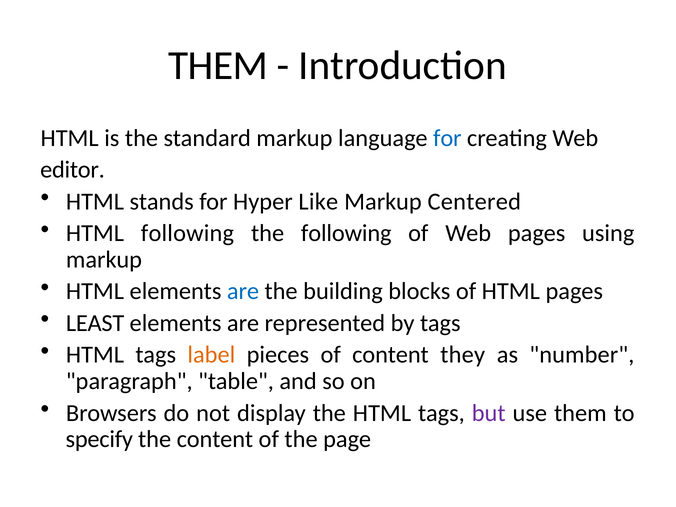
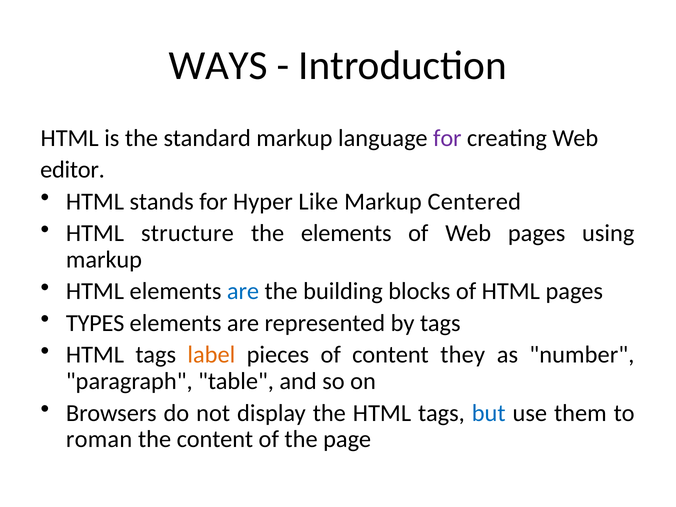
THEM: THEM -> WAYS (218, 65)
for colour: blue -> purple (447, 138)
HTML following: following -> structure (187, 233)
the following: following -> elements (346, 233)
LEAST: LEAST -> TYPES (95, 323)
but colour: purple -> blue (489, 413)
specify: specify -> roman (99, 439)
